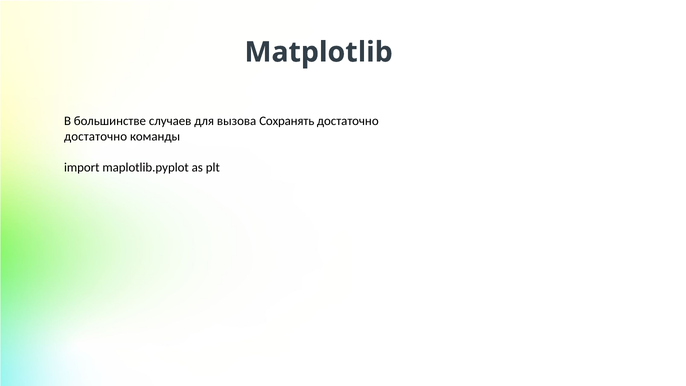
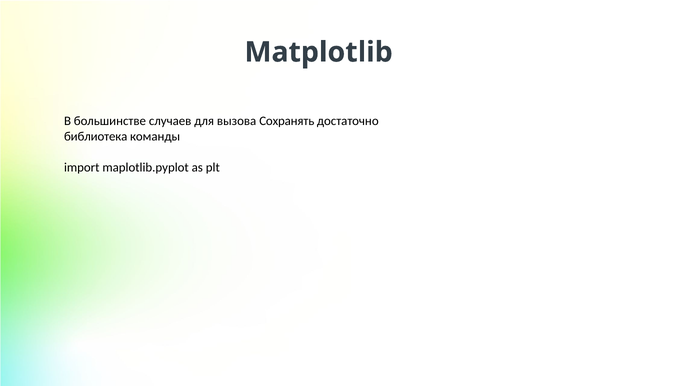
достаточно: достаточно -> библиотека (96, 136)
